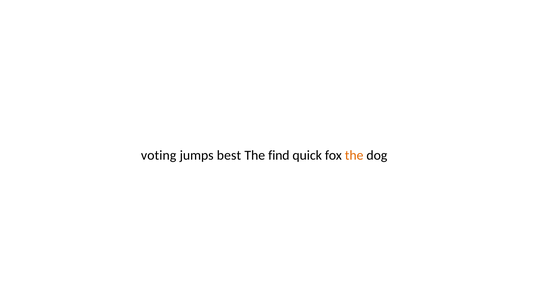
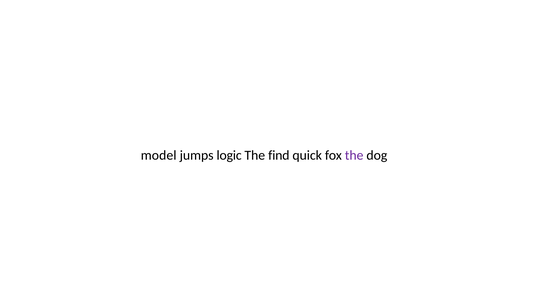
voting: voting -> model (159, 156)
best: best -> logic (229, 156)
the colour: orange -> purple (354, 156)
